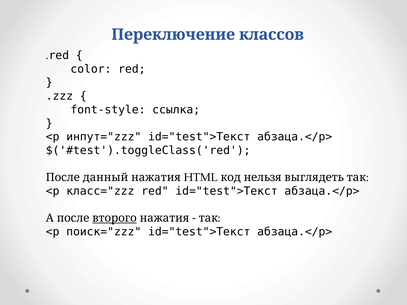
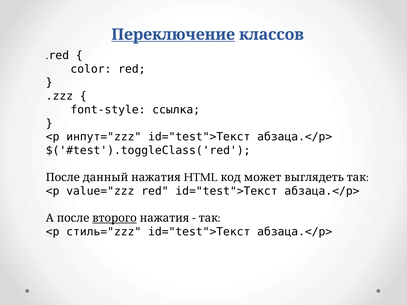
Переключение underline: none -> present (173, 35)
нельзя: нельзя -> может (263, 178)
класс="zzz: класс="zzz -> value="zzz (100, 191)
поиск="zzz: поиск="zzz -> стиль="zzz (104, 232)
